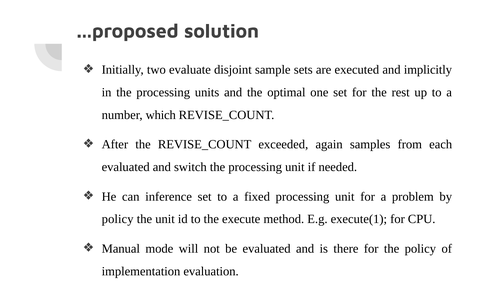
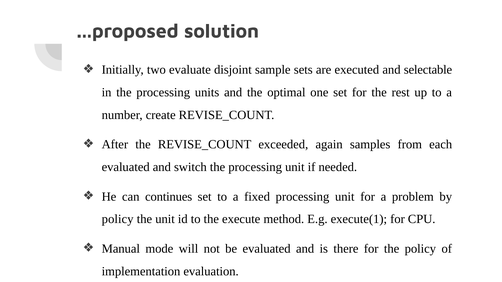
implicitly: implicitly -> selectable (428, 70)
which: which -> create (161, 115)
inference: inference -> continues (169, 197)
